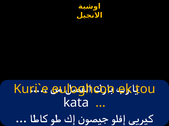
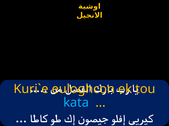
kata colour: white -> light blue (76, 103)
